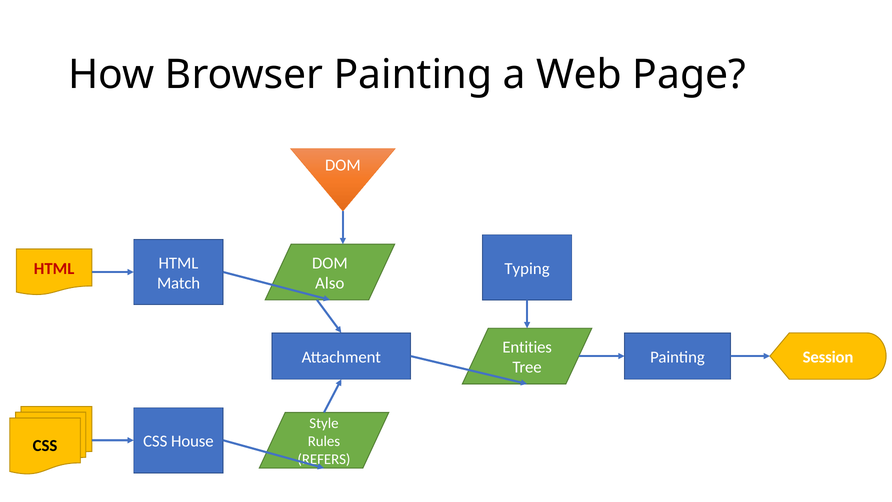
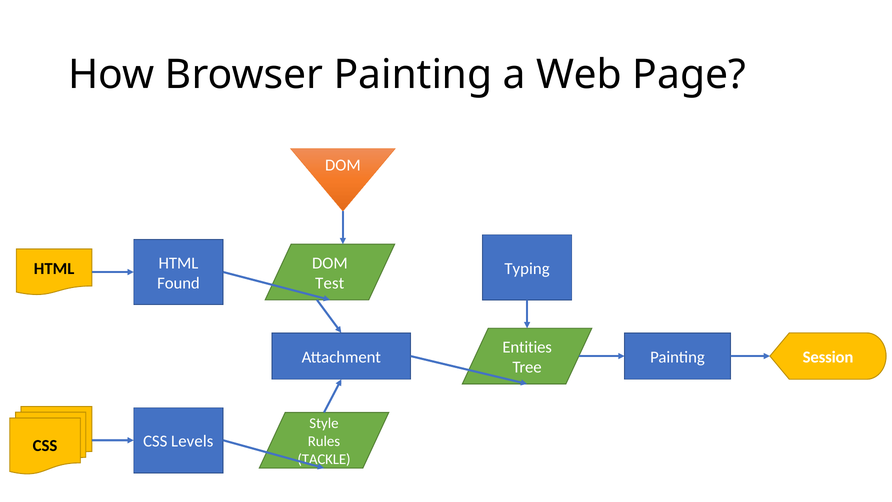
HTML colour: red -> black (54, 268)
Match: Match -> Found (178, 283)
Also: Also -> Test (330, 283)
House: House -> Levels (192, 441)
REFERS: REFERS -> TACKLE (324, 459)
